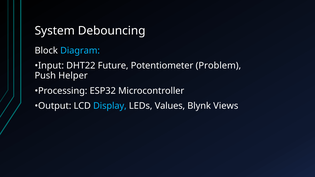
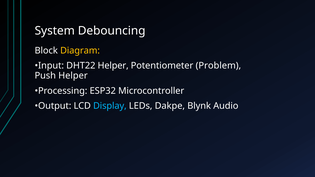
Diagram colour: light blue -> yellow (80, 51)
DHT22 Future: Future -> Helper (113, 66)
Values: Values -> Dakpe (170, 106)
Views: Views -> Audio (226, 106)
